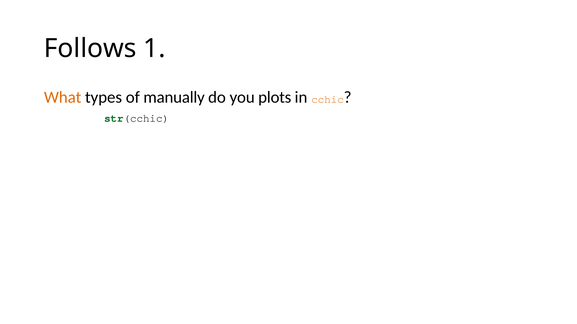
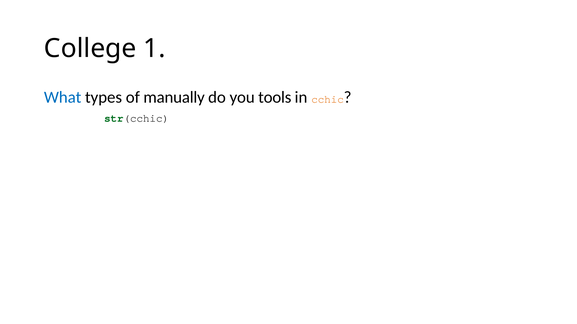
Follows: Follows -> College (90, 48)
What colour: orange -> blue (63, 98)
plots: plots -> tools (275, 98)
